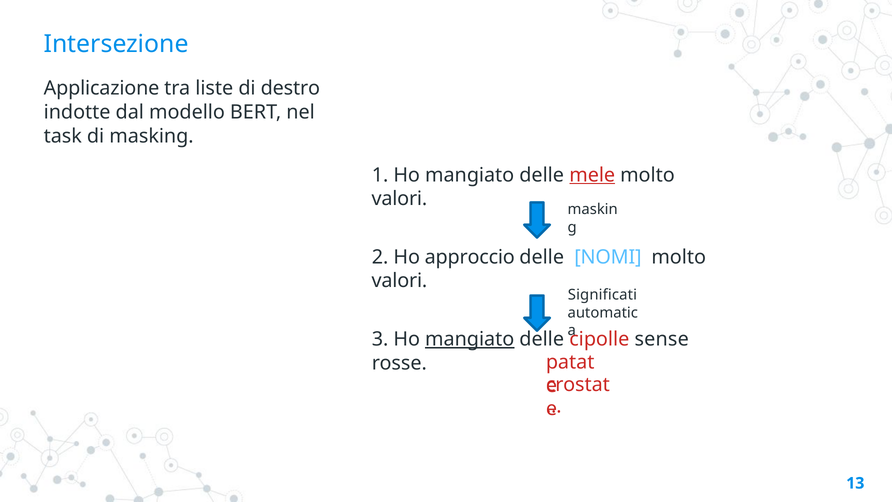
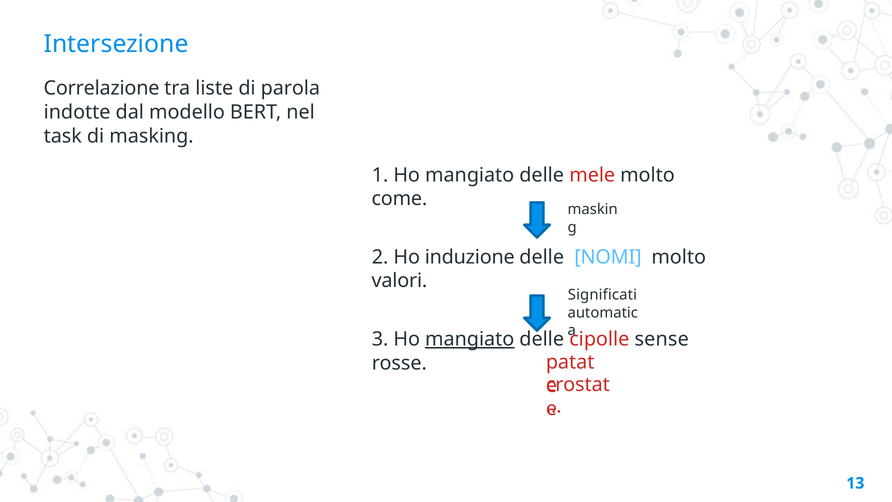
Applicazione: Applicazione -> Correlazione (102, 88)
destro: destro -> parola (290, 88)
mele underline: present -> none (592, 175)
valori: valori -> come (399, 199)
approccio: approccio -> induzione (470, 257)
